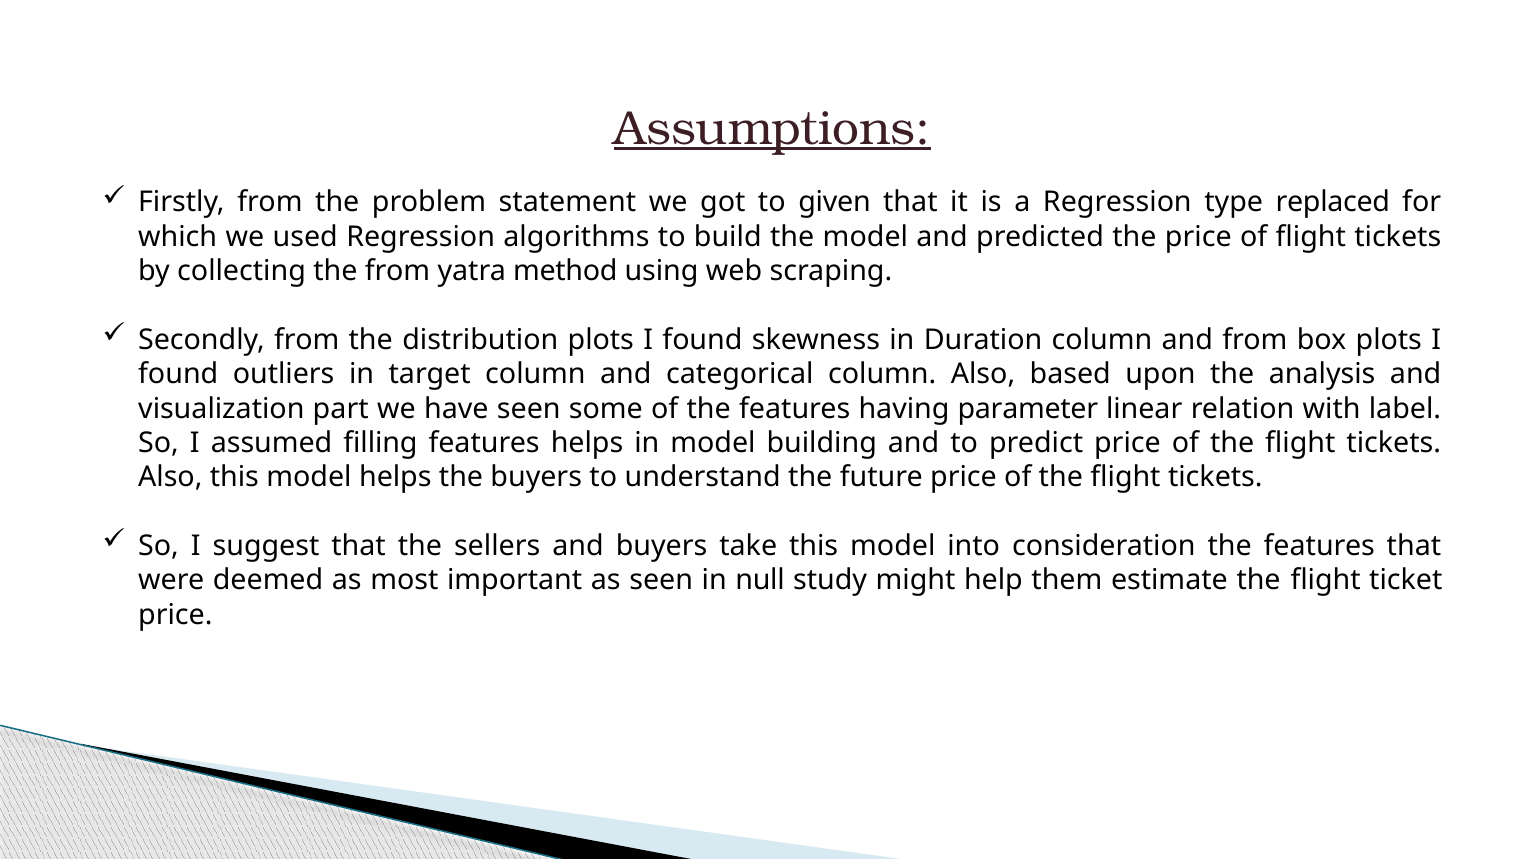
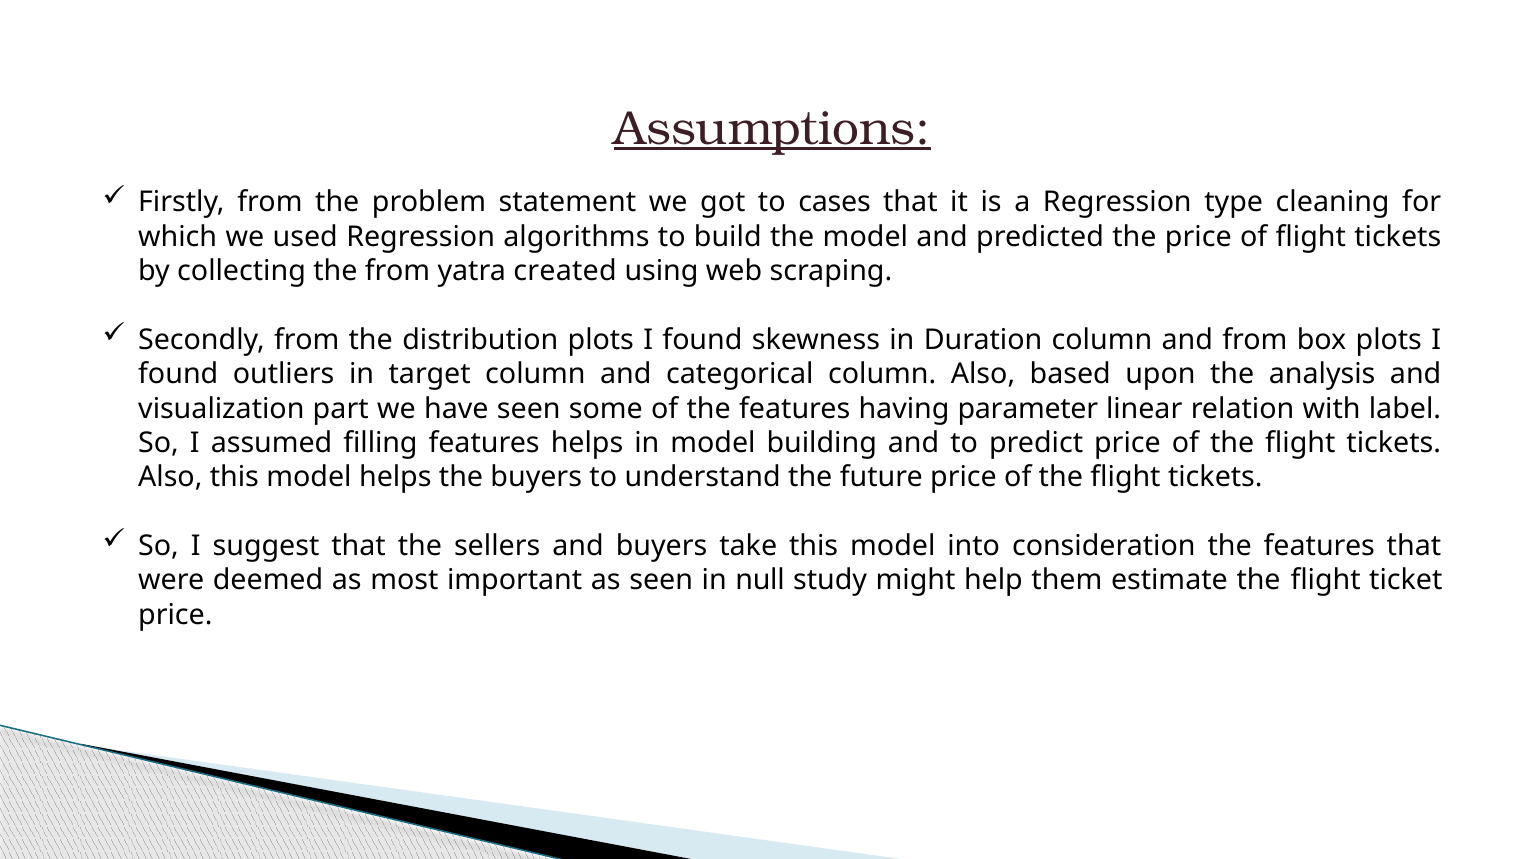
given: given -> cases (835, 202)
replaced: replaced -> cleaning (1333, 202)
method: method -> created (565, 271)
